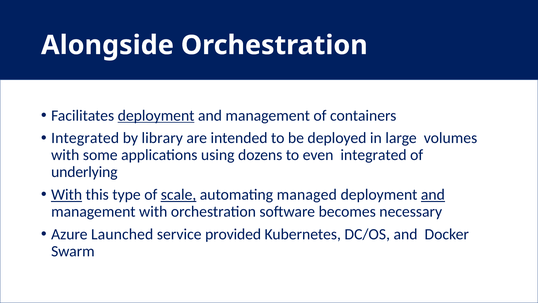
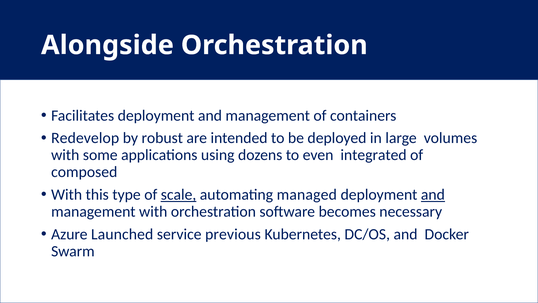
deployment underline: present -> none (156, 115)
Integrated: Integrated -> Redevelop (85, 138)
library: library -> robust (162, 138)
underlying: underlying -> composed (84, 172)
With underline: present -> none (67, 194)
provided: provided -> previous (233, 234)
